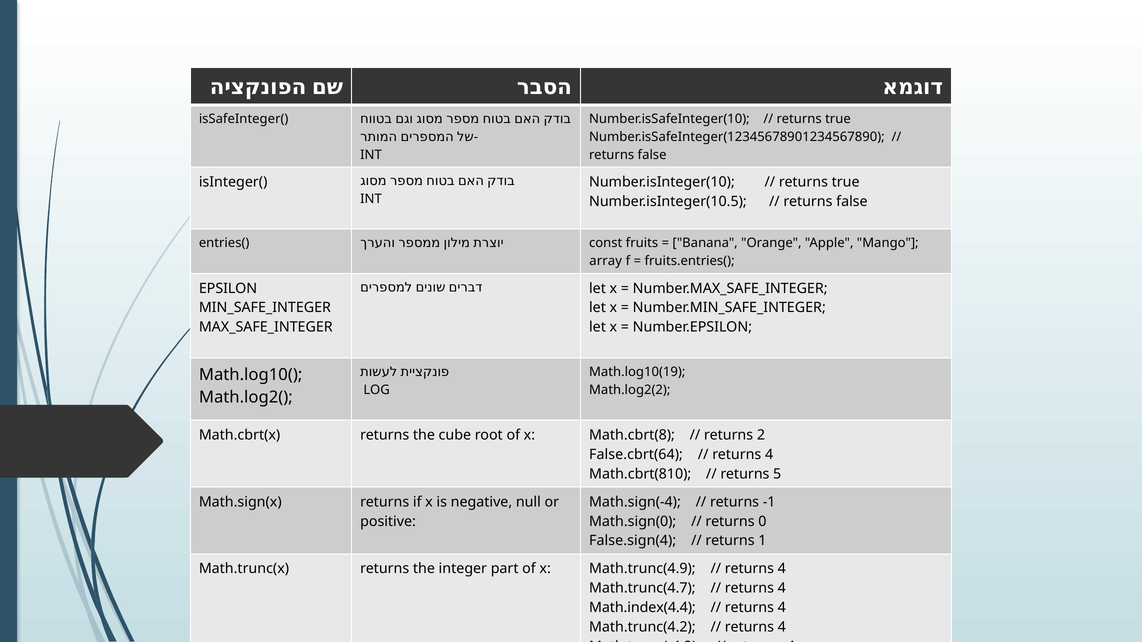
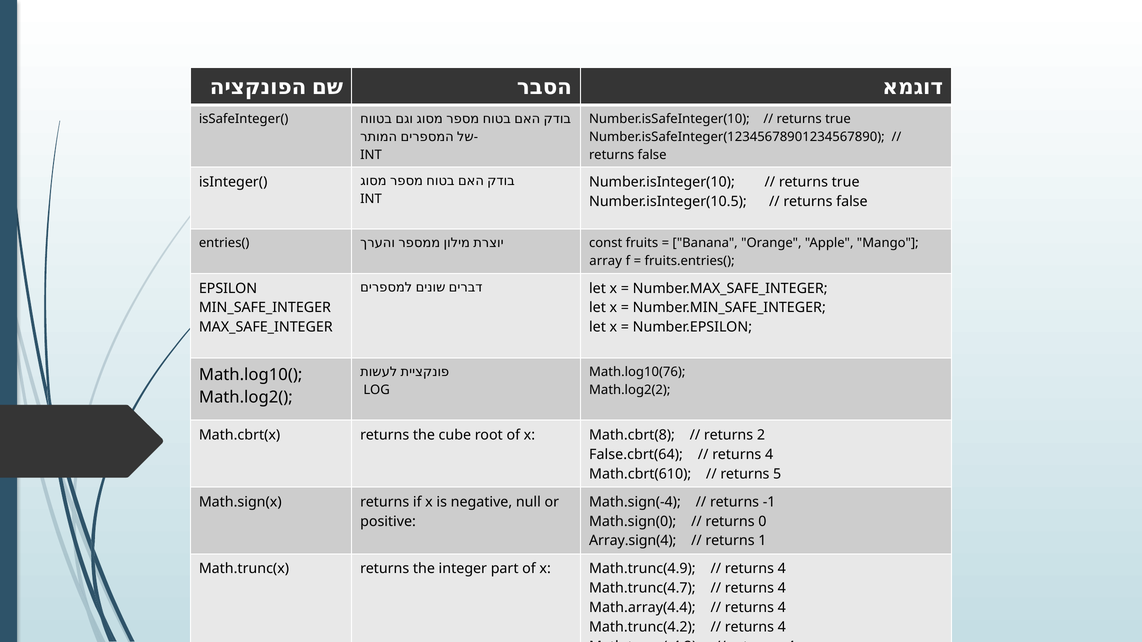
Math.log10(19: Math.log10(19 -> Math.log10(76 (637, 372)
Math.cbrt(810: Math.cbrt(810 -> Math.cbrt(610 (640, 474)
False.sign(4: False.sign(4 -> Array.sign(4 (633, 541)
Math.index(4.4: Math.index(4.4 -> Math.array(4.4 (642, 608)
